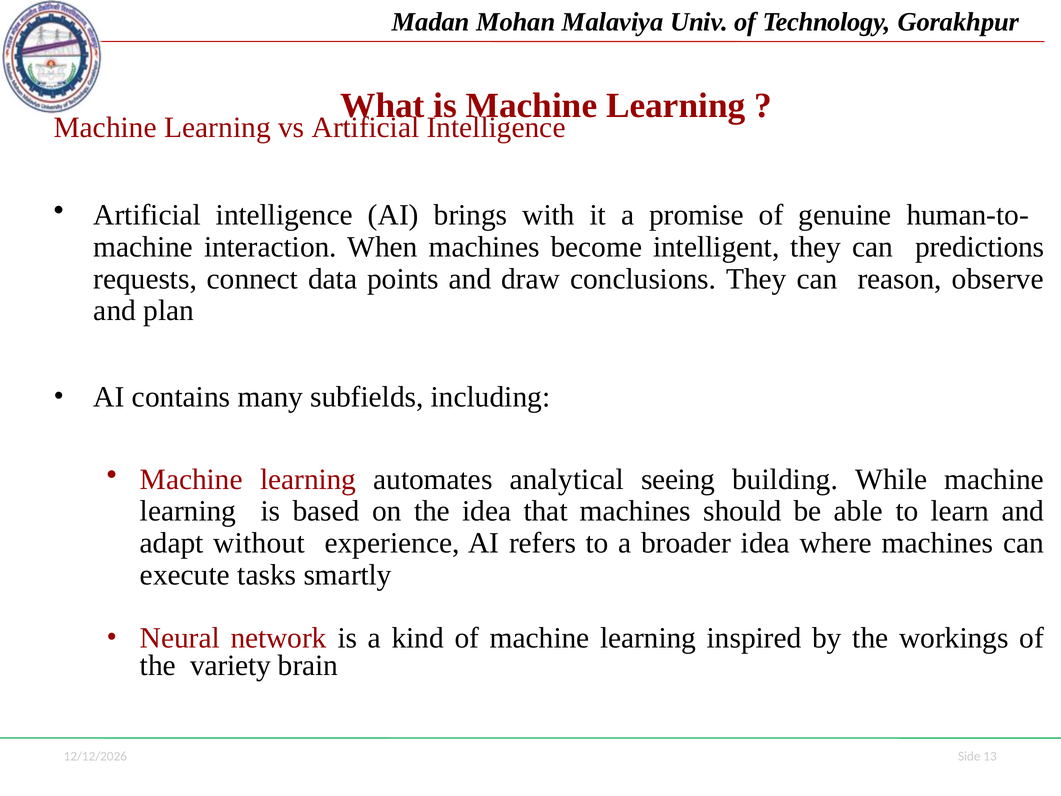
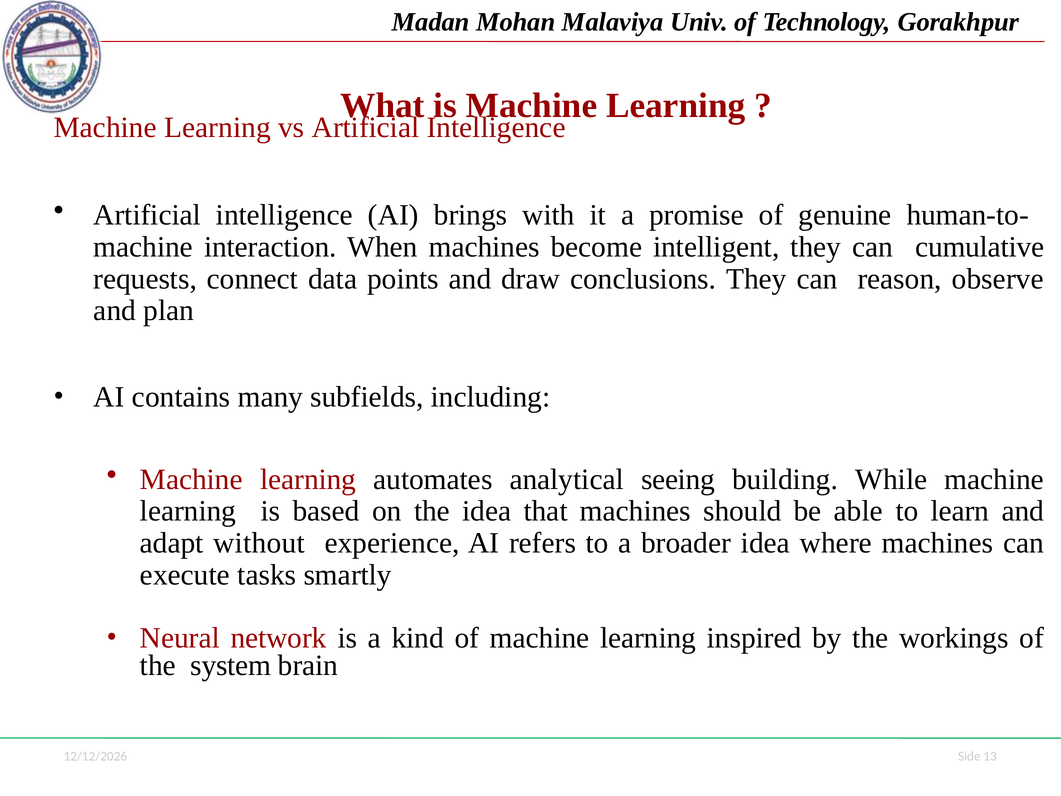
predictions: predictions -> cumulative (980, 247)
variety: variety -> system (231, 665)
